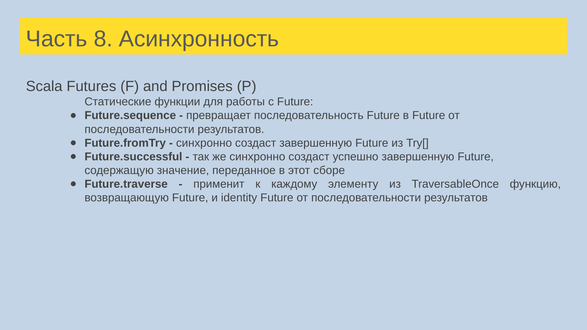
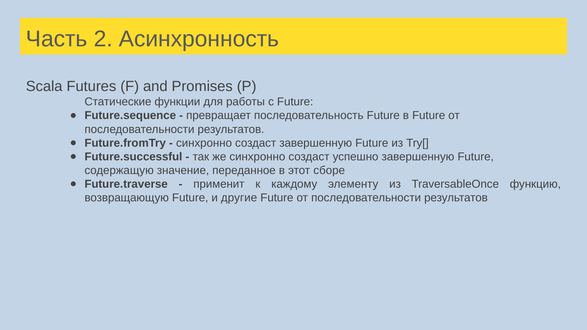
8: 8 -> 2 (103, 39)
identity: identity -> другие (239, 198)
